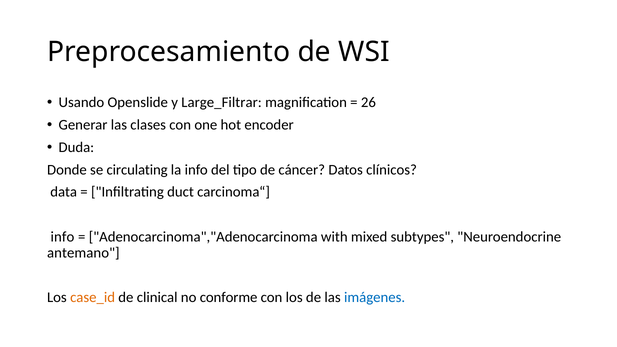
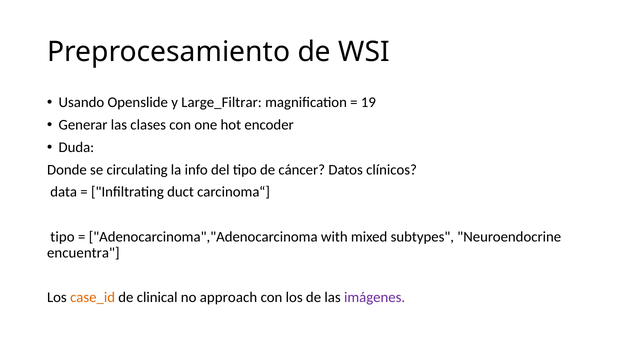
26: 26 -> 19 (368, 103)
info: info -> tipo (62, 237)
antemano: antemano -> encuentra (83, 253)
conforme: conforme -> approach (228, 298)
imágenes colour: blue -> purple (375, 298)
